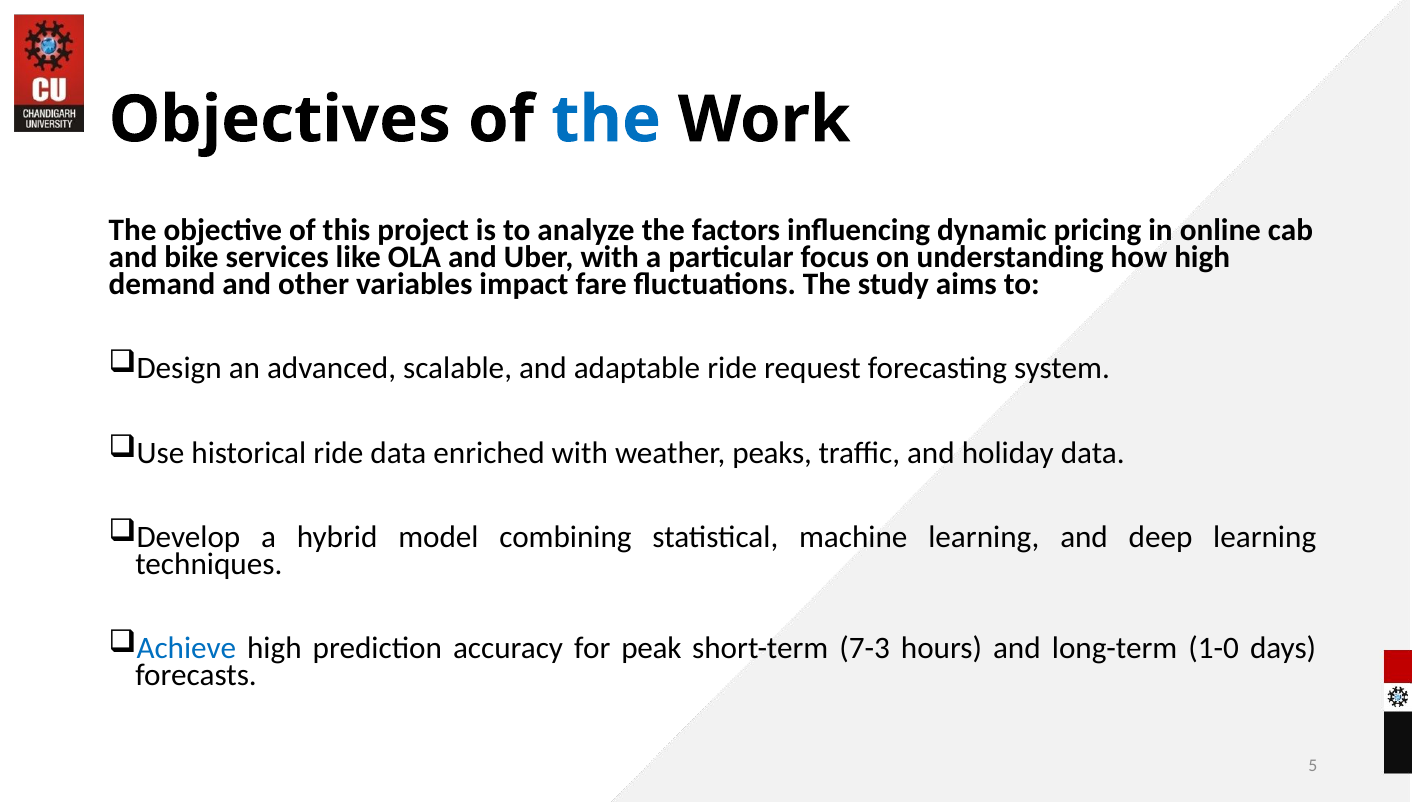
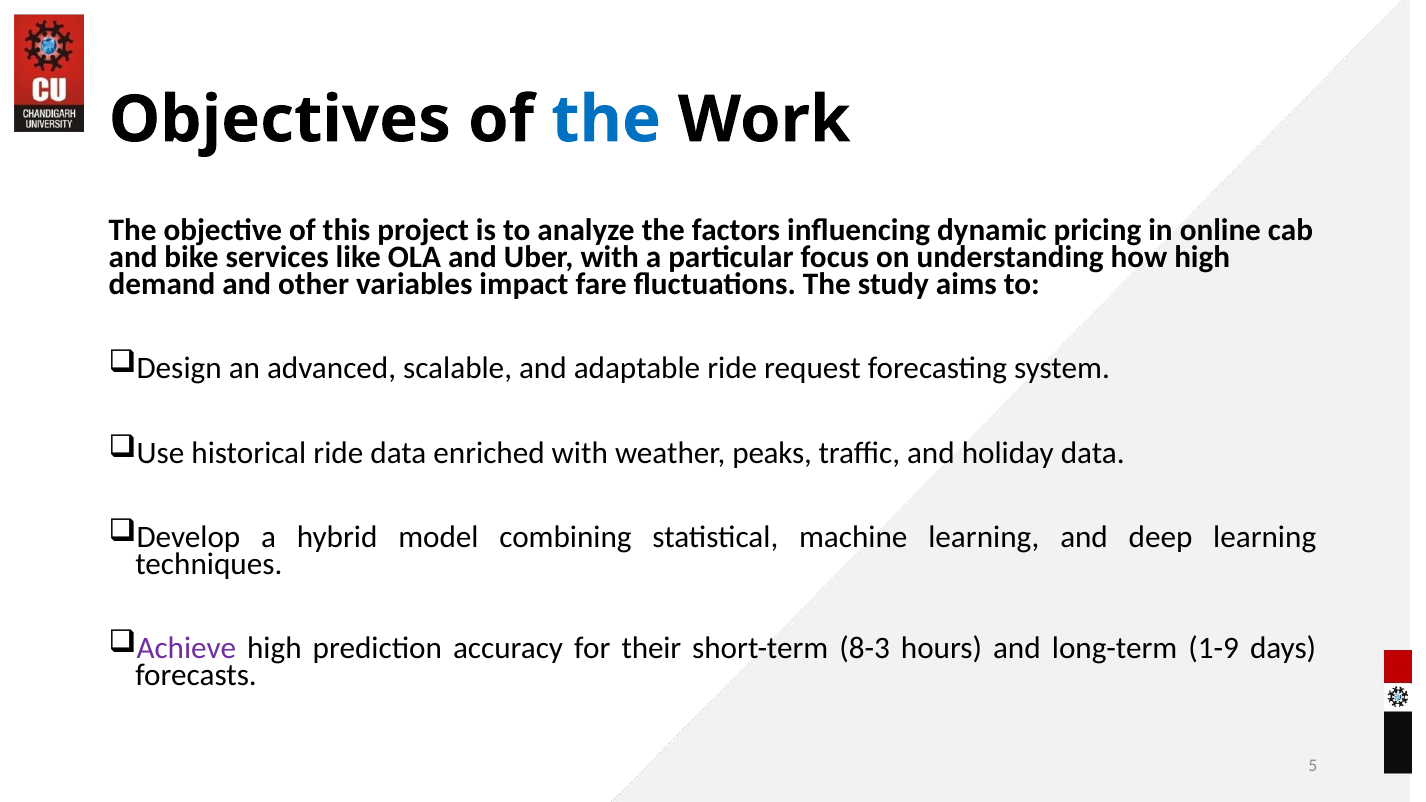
Achieve colour: blue -> purple (186, 648)
peak: peak -> their (651, 648)
7-3: 7-3 -> 8-3 (865, 648)
1-0: 1-0 -> 1-9 (1214, 648)
